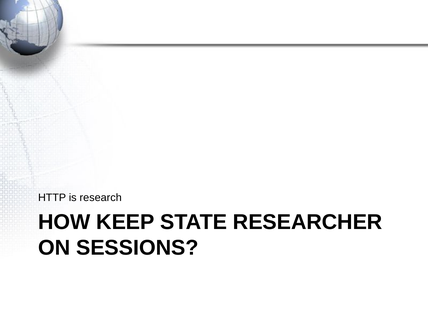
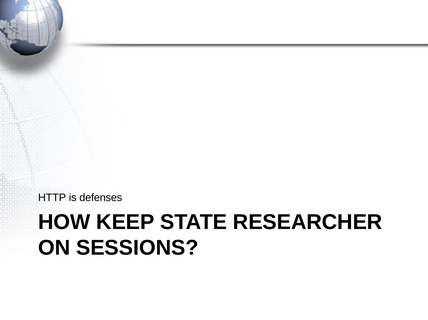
research: research -> defenses (101, 198)
